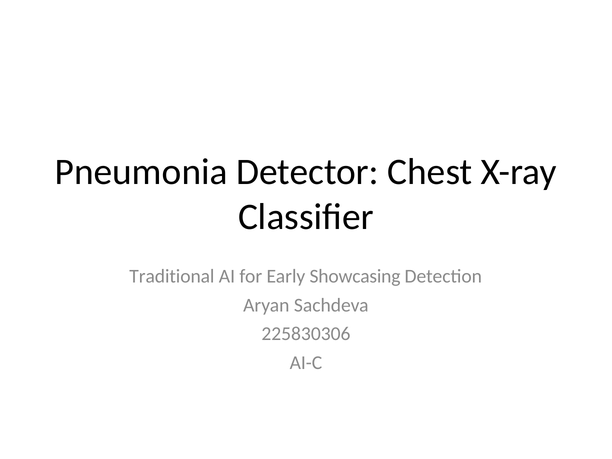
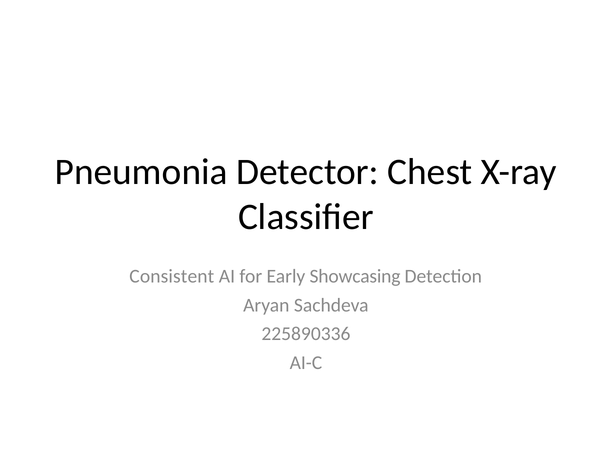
Traditional: Traditional -> Consistent (172, 276)
225830306: 225830306 -> 225890336 (306, 334)
